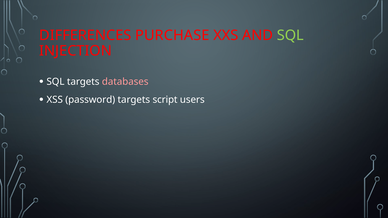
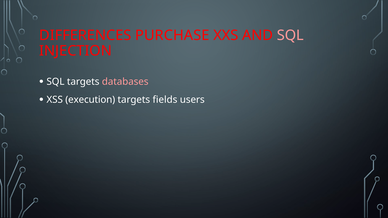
SQL colour: light green -> pink (290, 35)
password: password -> execution (90, 100)
script: script -> fields (165, 100)
